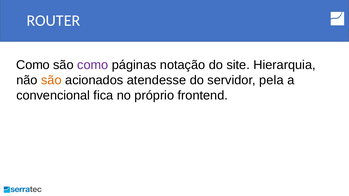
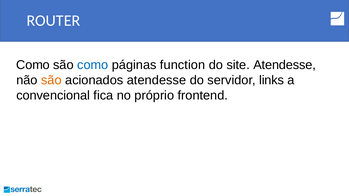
como colour: purple -> blue (93, 65)
notação: notação -> function (183, 65)
site Hierarquia: Hierarquia -> Atendesse (285, 65)
pela: pela -> links (272, 80)
